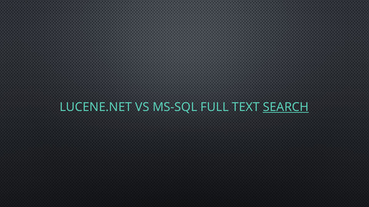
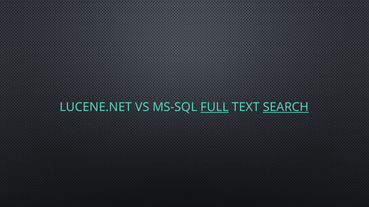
FULL underline: none -> present (215, 107)
